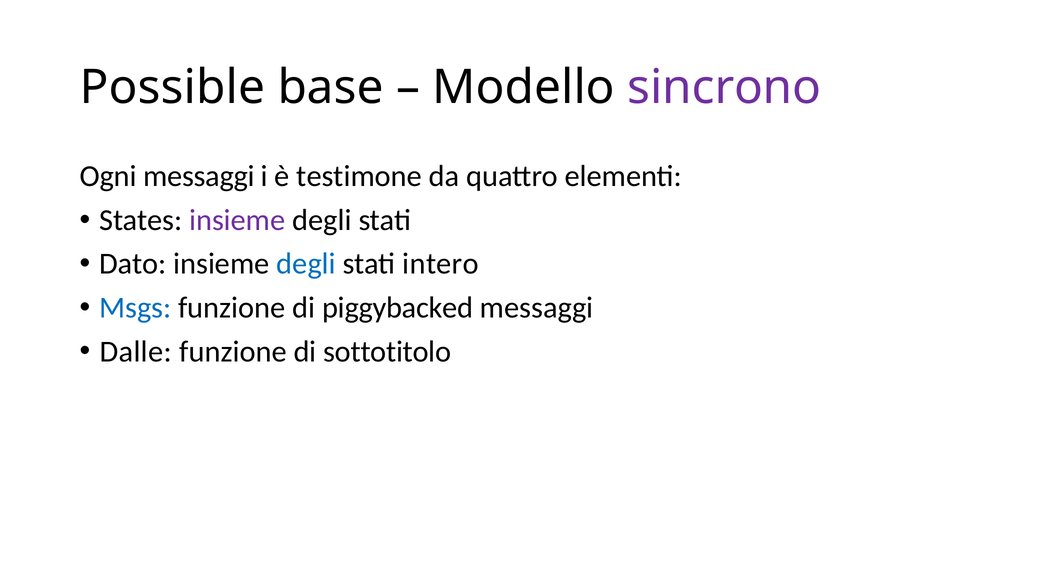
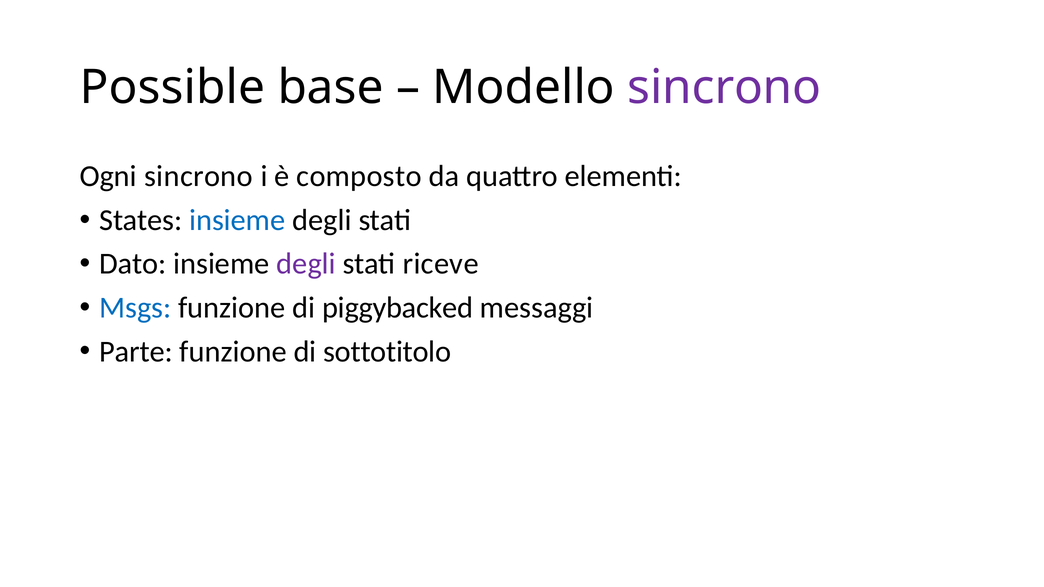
Ogni messaggi: messaggi -> sincrono (199, 177)
testimone: testimone -> composto (359, 177)
insieme colour: purple -> blue (237, 220)
degli colour: blue -> purple (306, 264)
intero: intero -> riceve (441, 264)
Dalle: Dalle -> Parte (136, 352)
